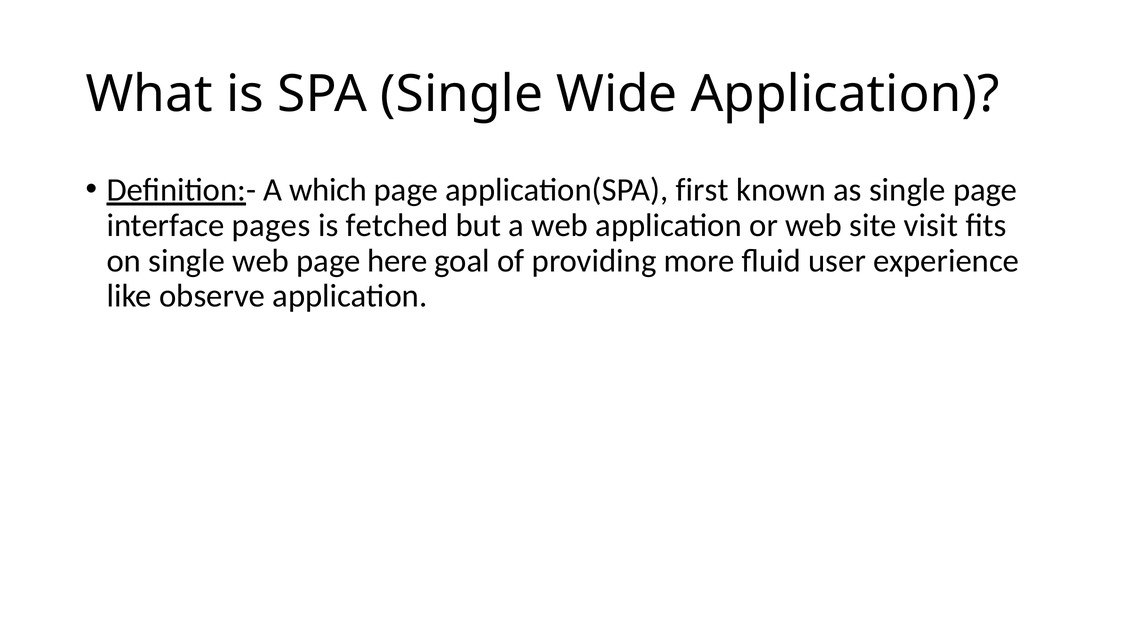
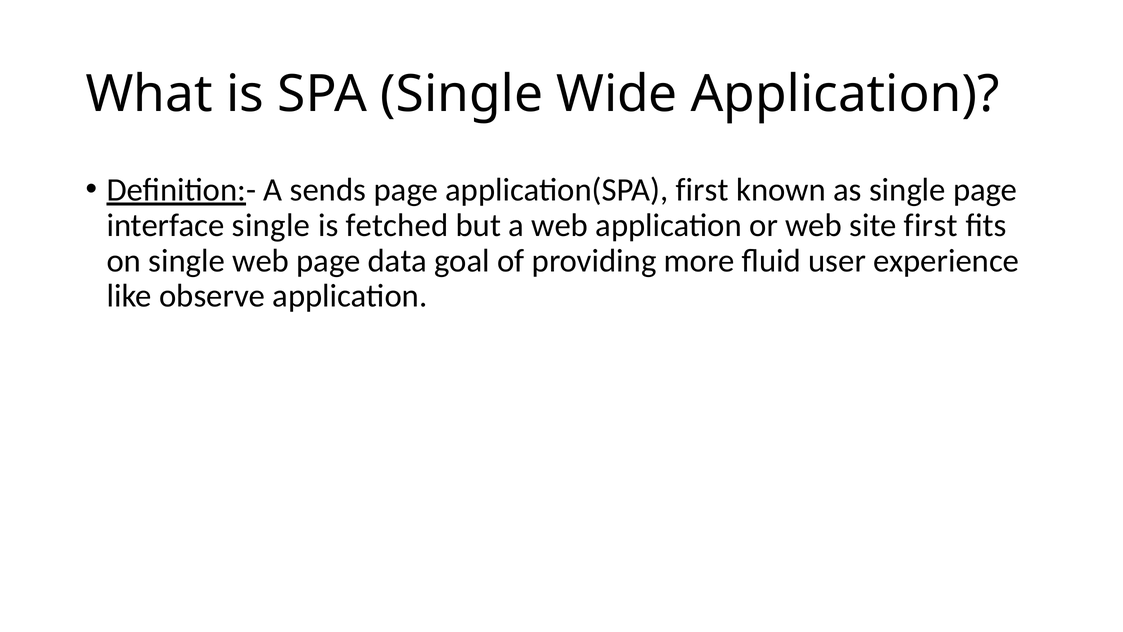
which: which -> sends (328, 190)
interface pages: pages -> single (271, 225)
site visit: visit -> first (931, 225)
here: here -> data (397, 261)
